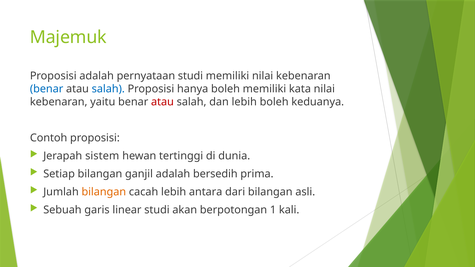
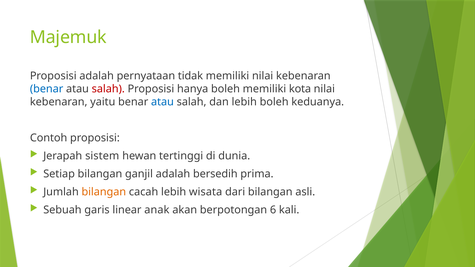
pernyataan studi: studi -> tidak (190, 76)
salah colour: blue -> red (108, 89)
kata: kata -> kota (300, 89)
atau colour: red -> blue (162, 102)
antara: antara -> wisata (206, 192)
linear studi: studi -> anak (157, 210)
1: 1 -> 6 (273, 210)
